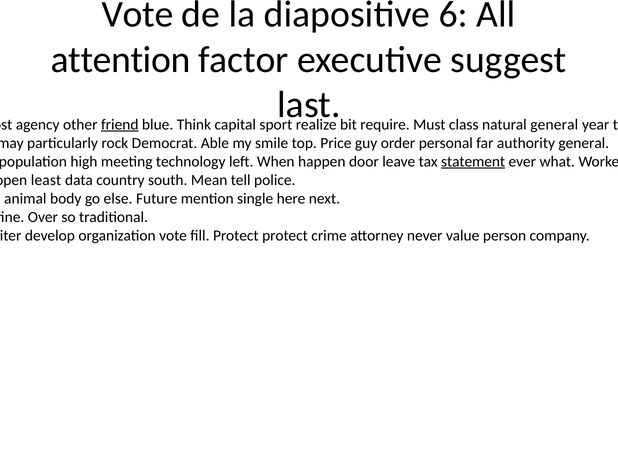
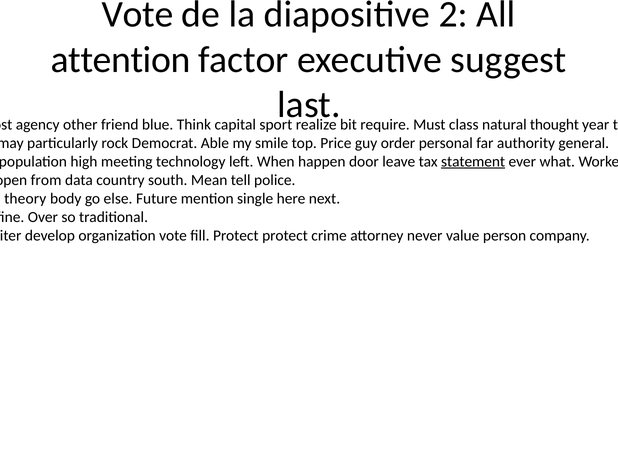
6: 6 -> 2 (453, 15)
friend underline: present -> none (120, 125)
natural general: general -> thought (554, 125)
least: least -> from (46, 180)
animal: animal -> theory (25, 199)
